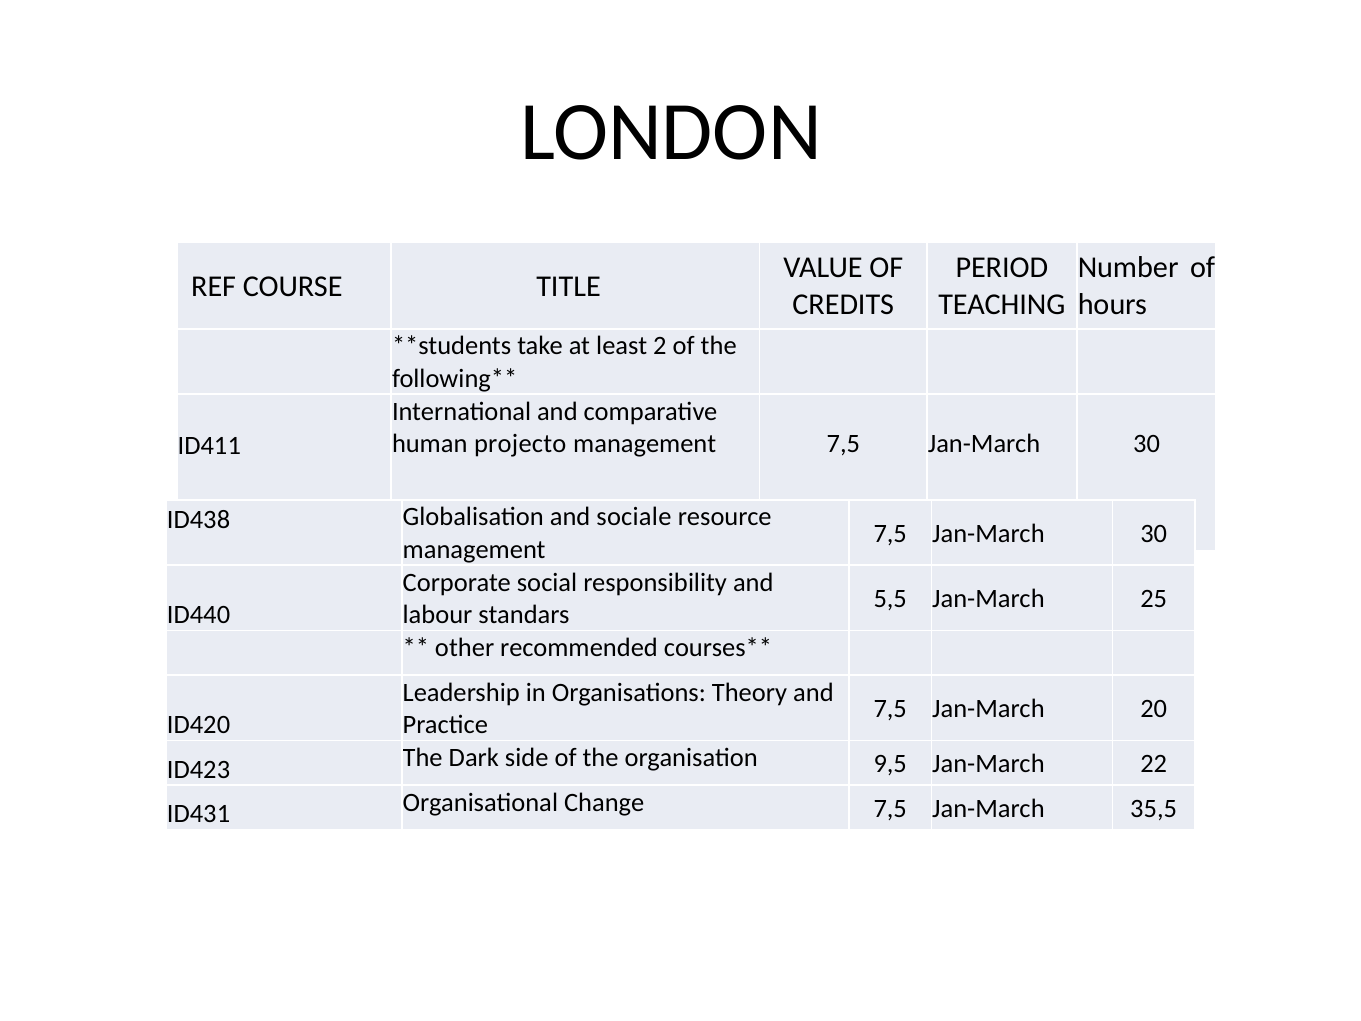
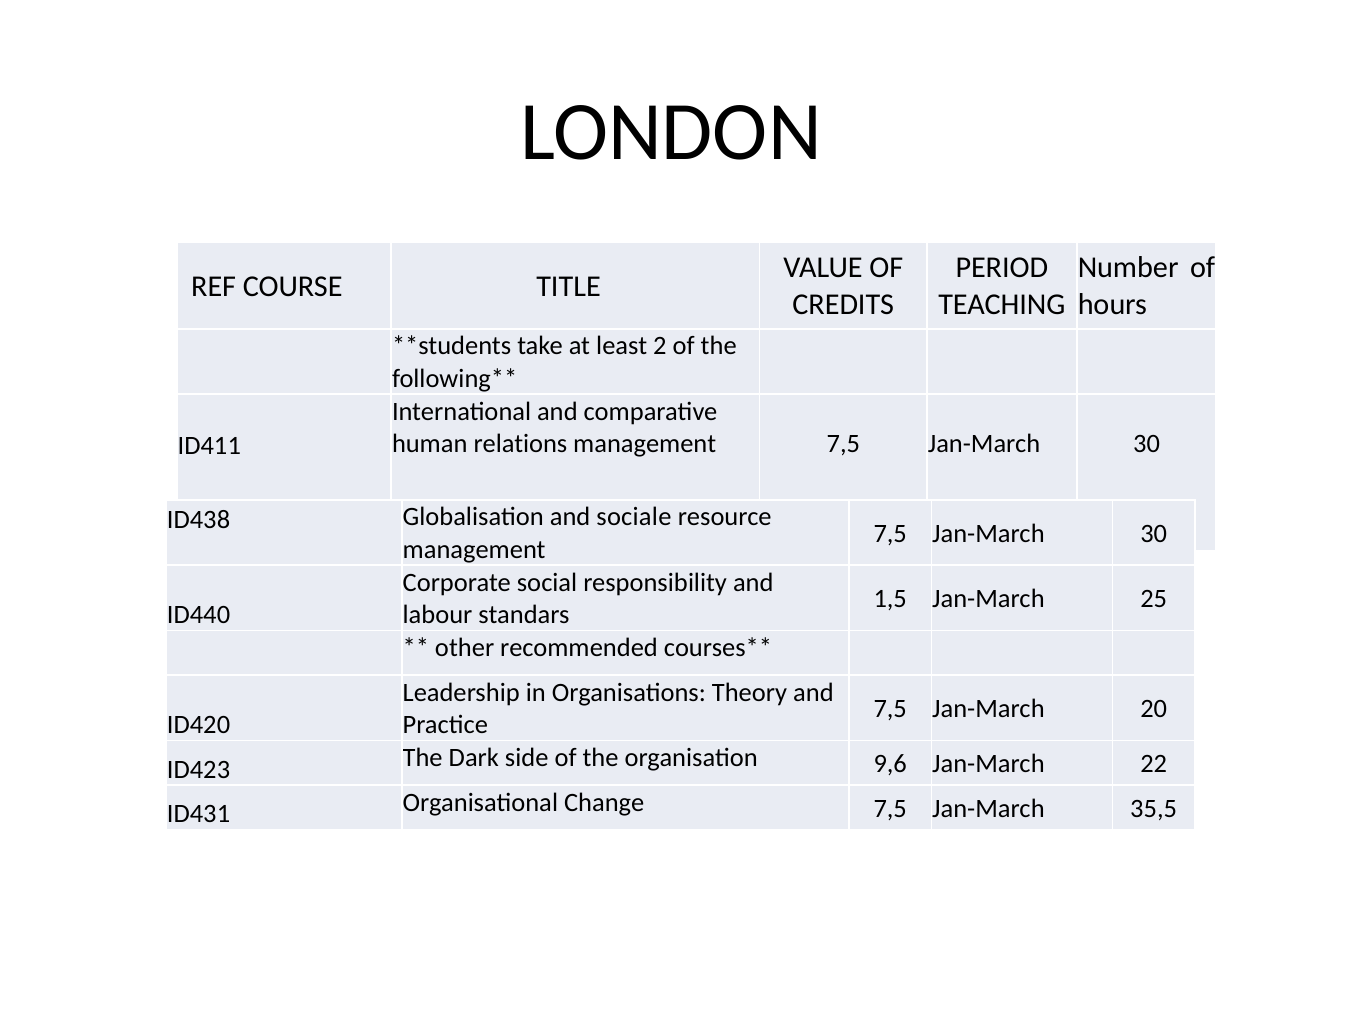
projecto: projecto -> relations (520, 444)
5,5: 5,5 -> 1,5 (890, 599)
9,5: 9,5 -> 9,6 (890, 763)
